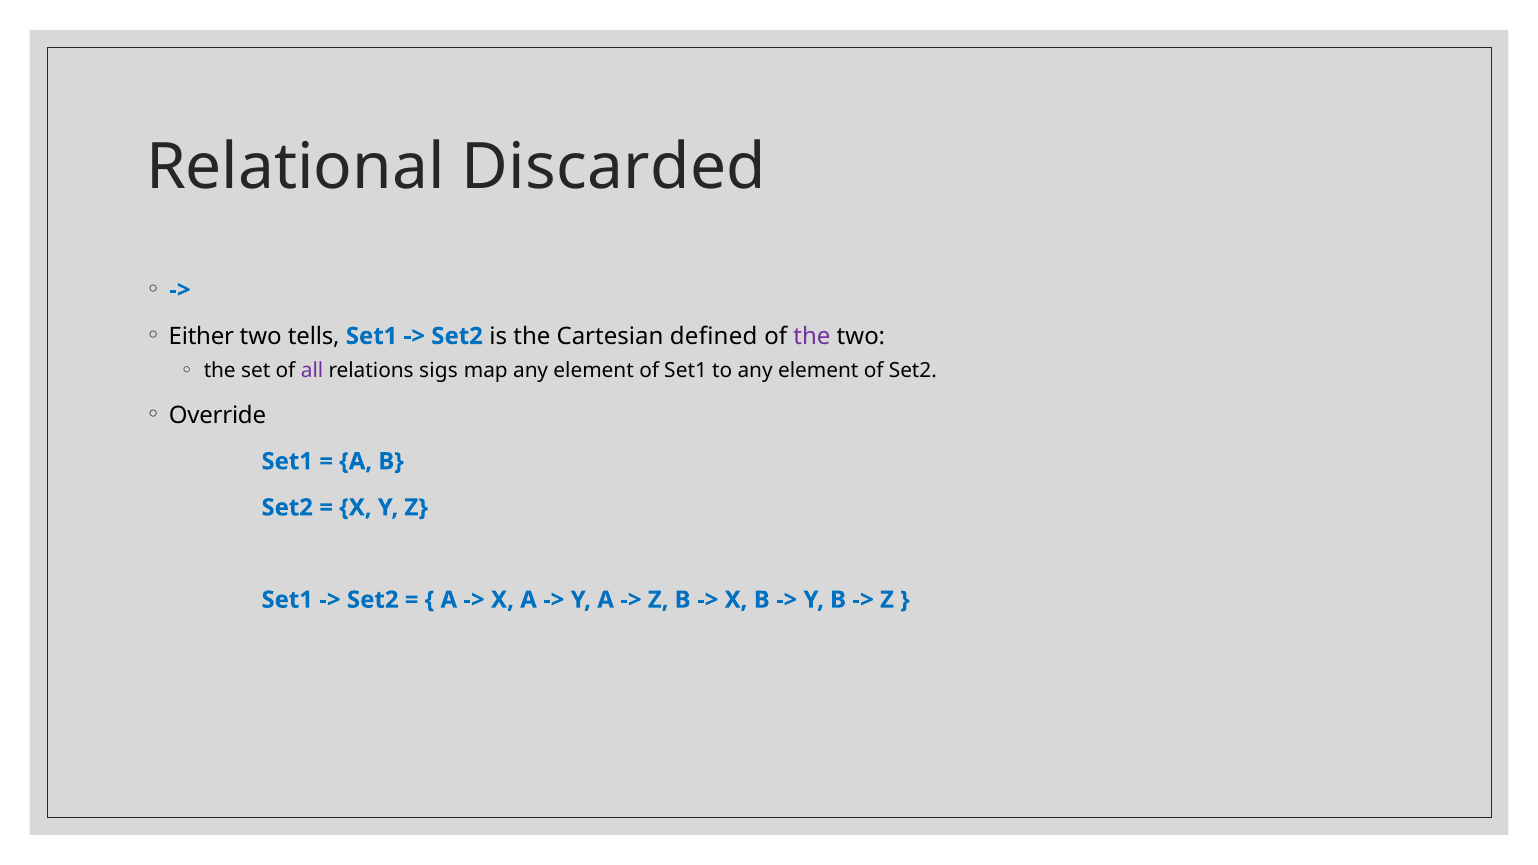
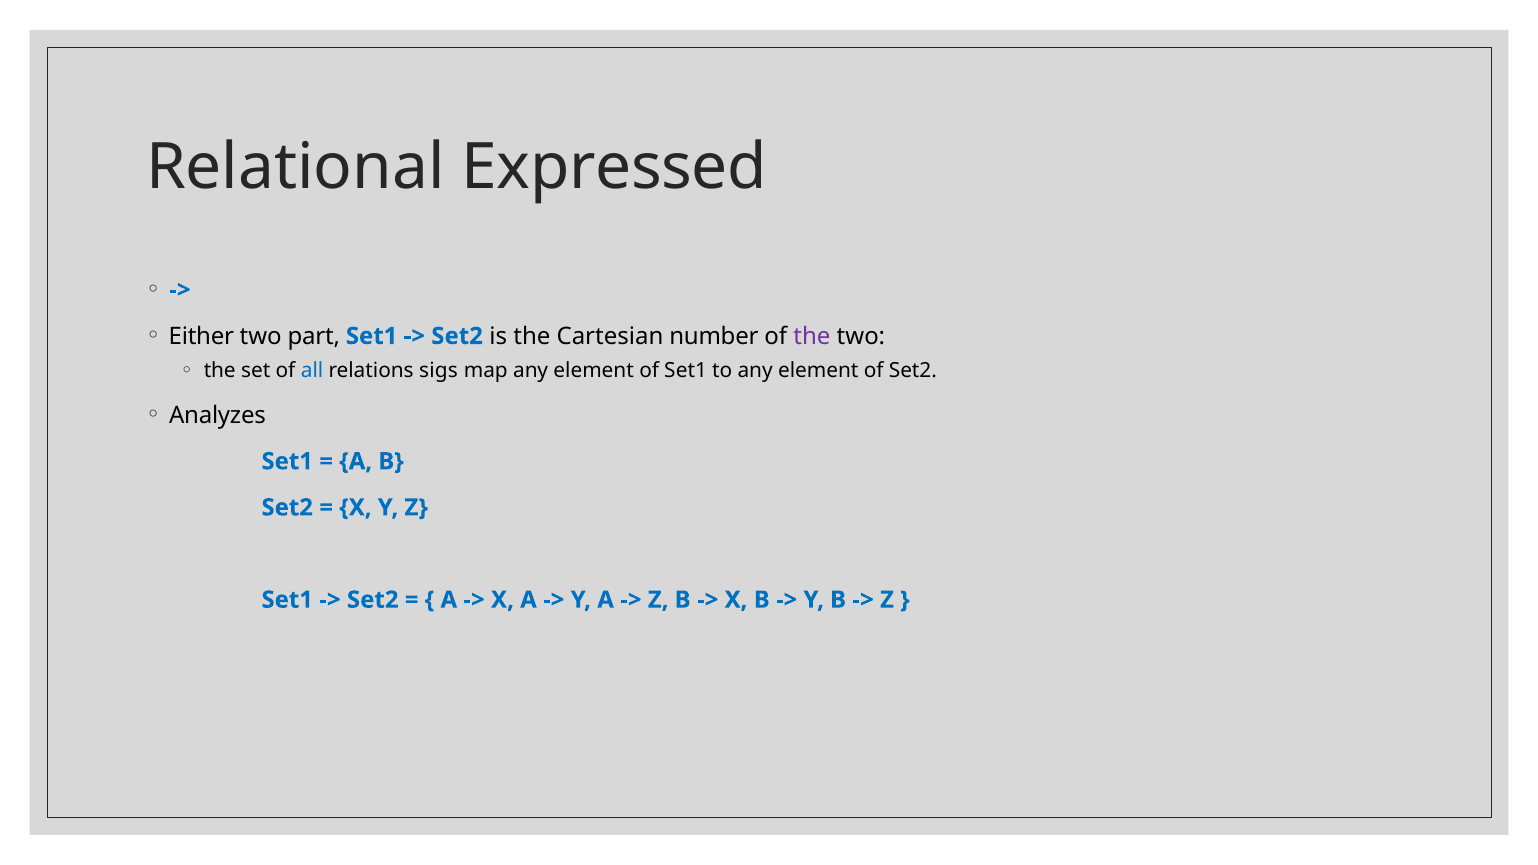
Discarded: Discarded -> Expressed (614, 167)
tells: tells -> part (314, 336)
defined: defined -> number (714, 336)
all colour: purple -> blue (312, 371)
Override: Override -> Analyzes (217, 415)
